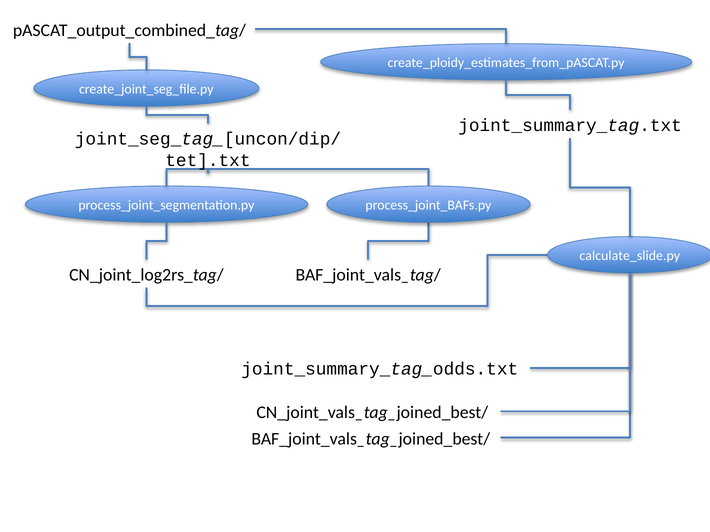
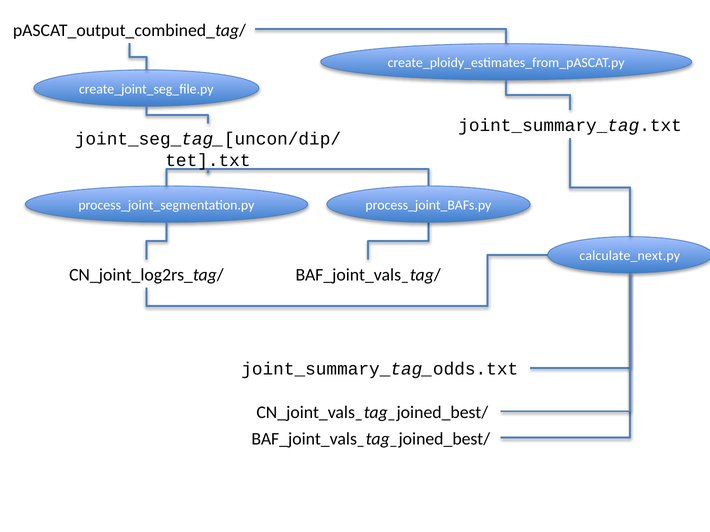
calculate_slide.py: calculate_slide.py -> calculate_next.py (630, 256)
